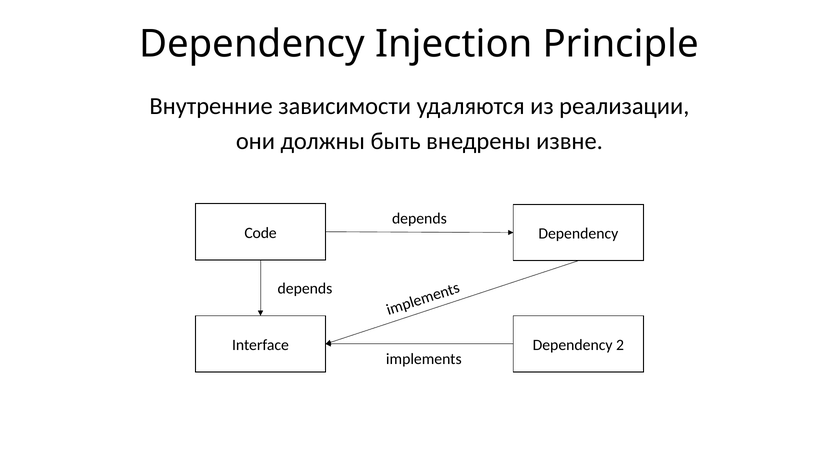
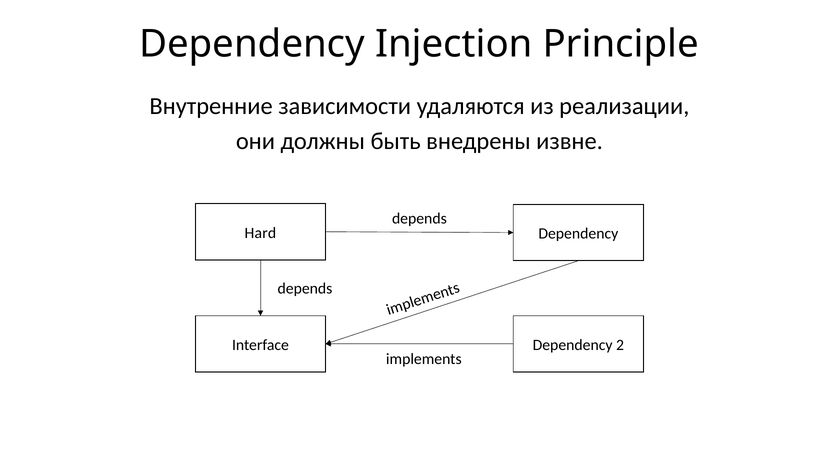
Code: Code -> Hard (260, 233)
